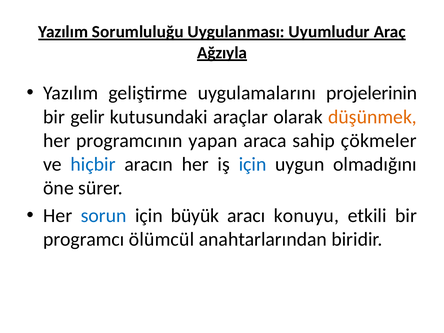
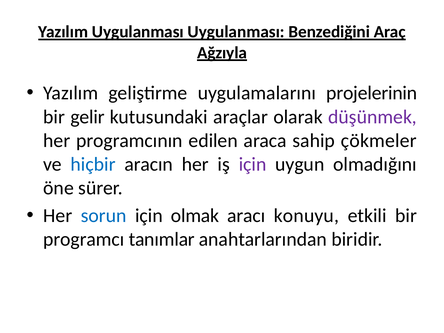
Yazılım Sorumluluğu: Sorumluluğu -> Uygulanması (138, 32)
Uyumludur: Uyumludur -> Benzediğini (329, 32)
düşünmek colour: orange -> purple (373, 117)
yapan: yapan -> edilen (213, 141)
için colour: blue -> purple (253, 164)
büyük: büyük -> olmak (195, 216)
ölümcül: ölümcül -> tanımlar (162, 239)
